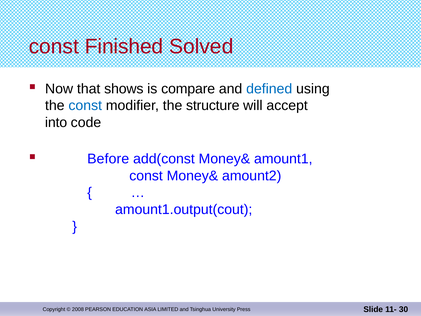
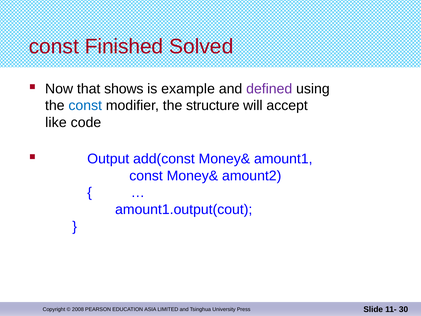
compare: compare -> example (188, 89)
defined colour: blue -> purple (269, 89)
into: into -> like (56, 122)
Before: Before -> Output (108, 159)
